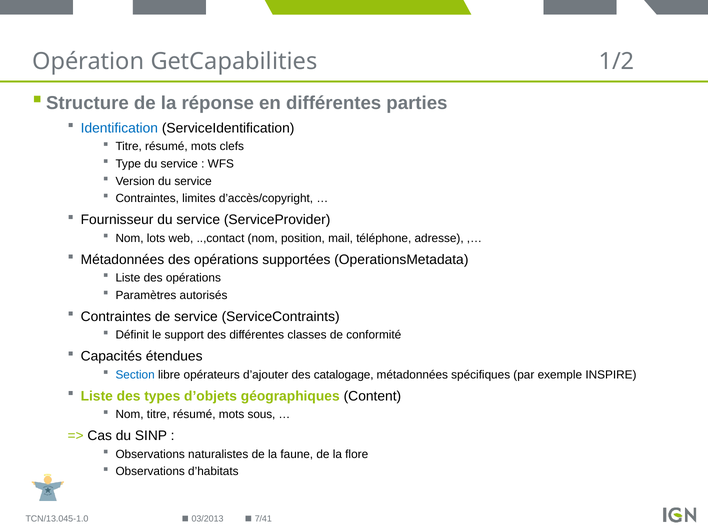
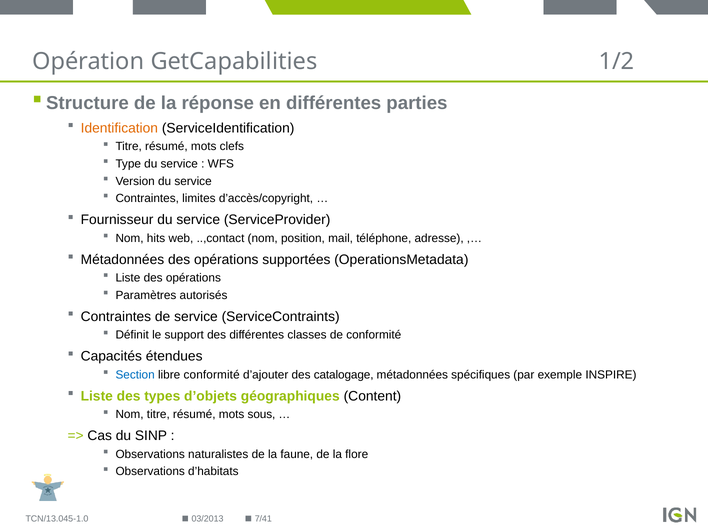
Identification colour: blue -> orange (119, 128)
lots: lots -> hits (156, 238)
libre opérateurs: opérateurs -> conformité (212, 375)
